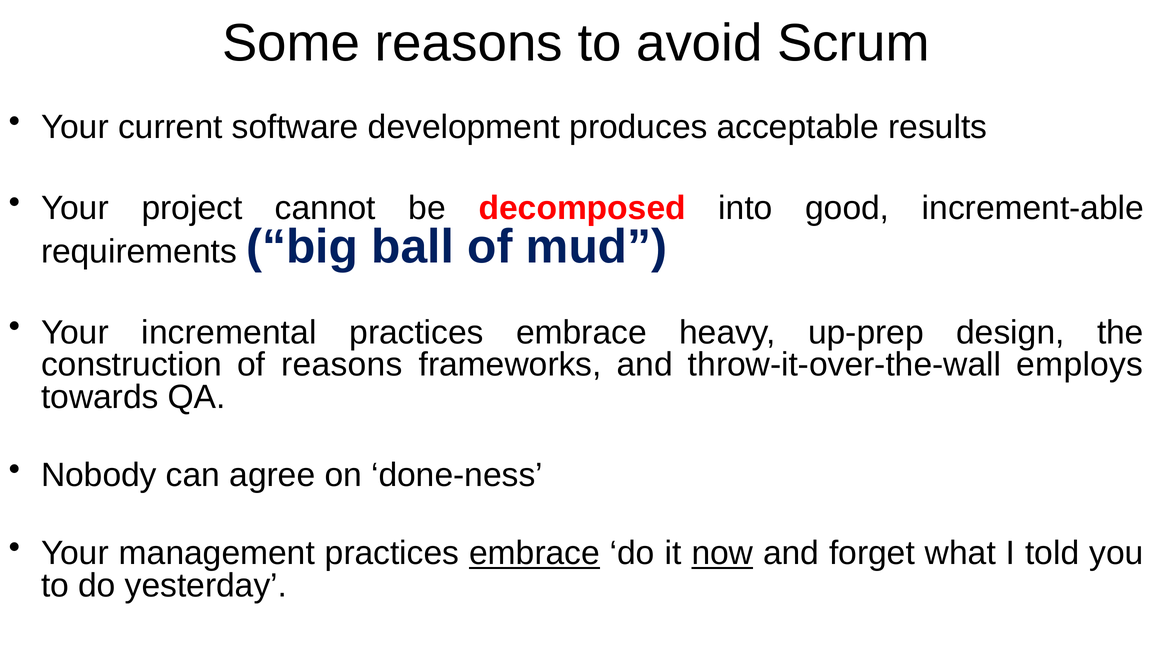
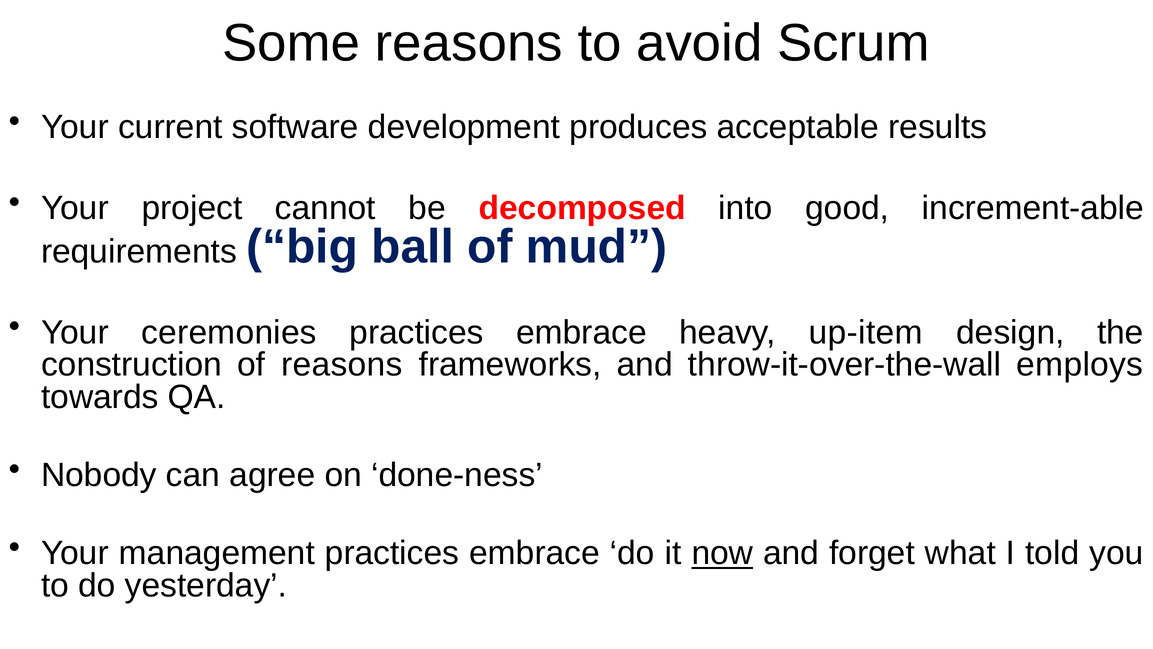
incremental: incremental -> ceremonies (229, 332)
up-prep: up-prep -> up-item (866, 332)
embrace underline: present -> none (535, 553)
